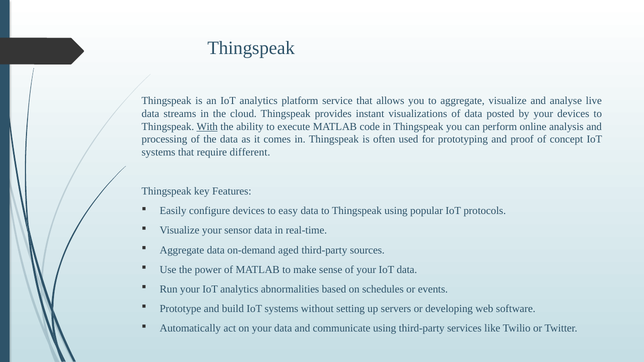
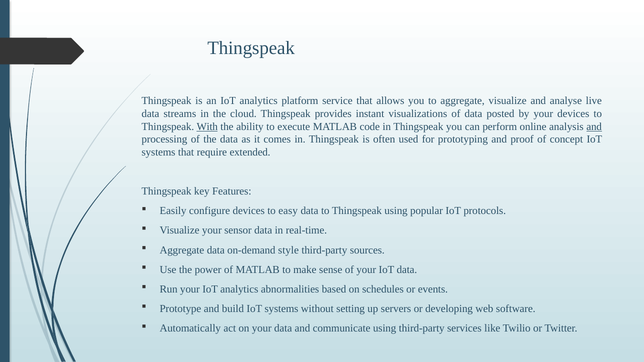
and underline: none -> present (594, 127)
different: different -> extended (250, 152)
aged: aged -> style (288, 250)
